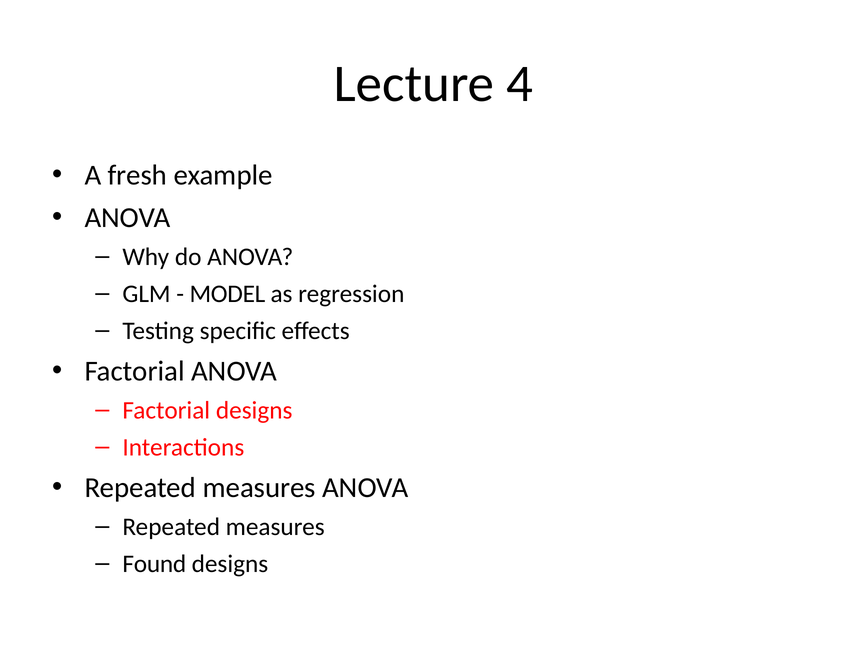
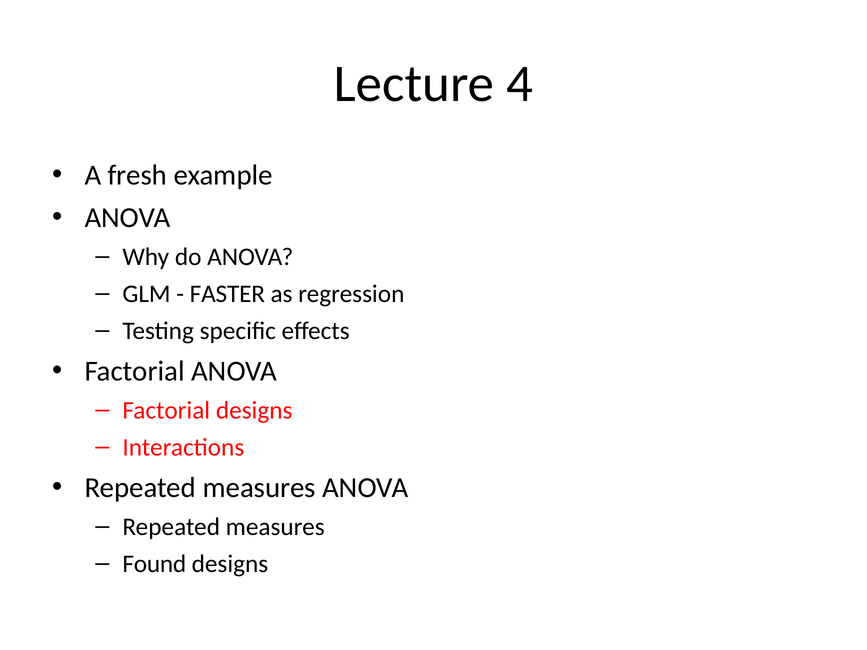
MODEL: MODEL -> FASTER (227, 294)
